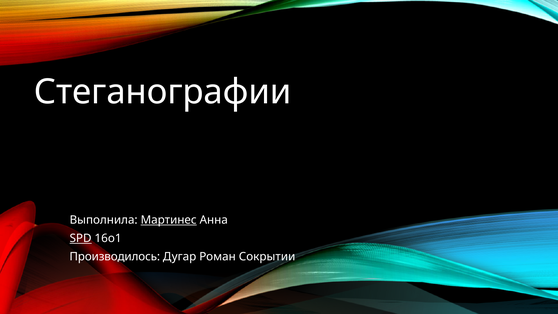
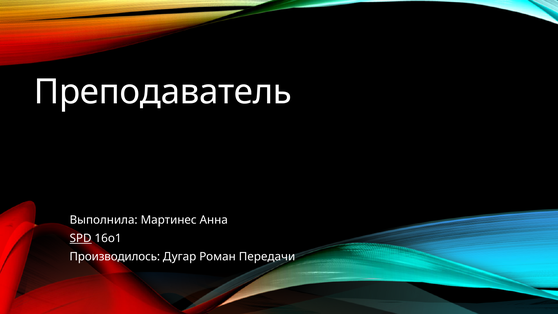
Стеганографии: Стеганографии -> Преподаватель (163, 92)
Мартинес underline: present -> none (169, 220)
Сокрытии: Сокрытии -> Передачи (267, 257)
